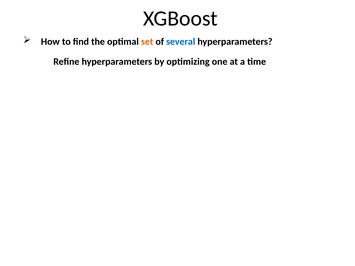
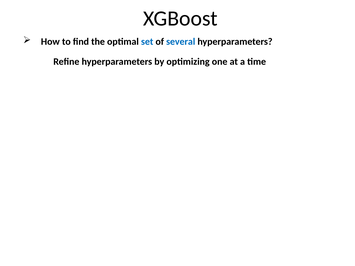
set colour: orange -> blue (147, 42)
